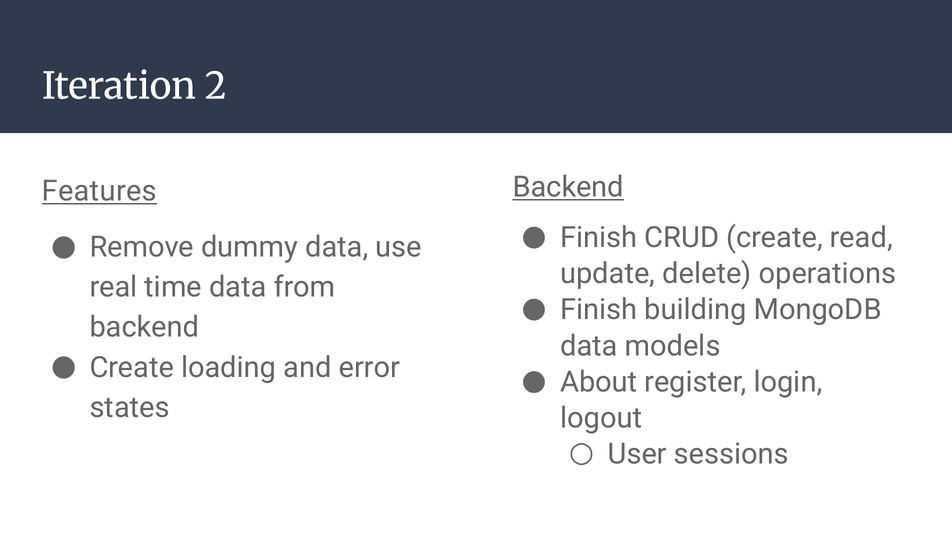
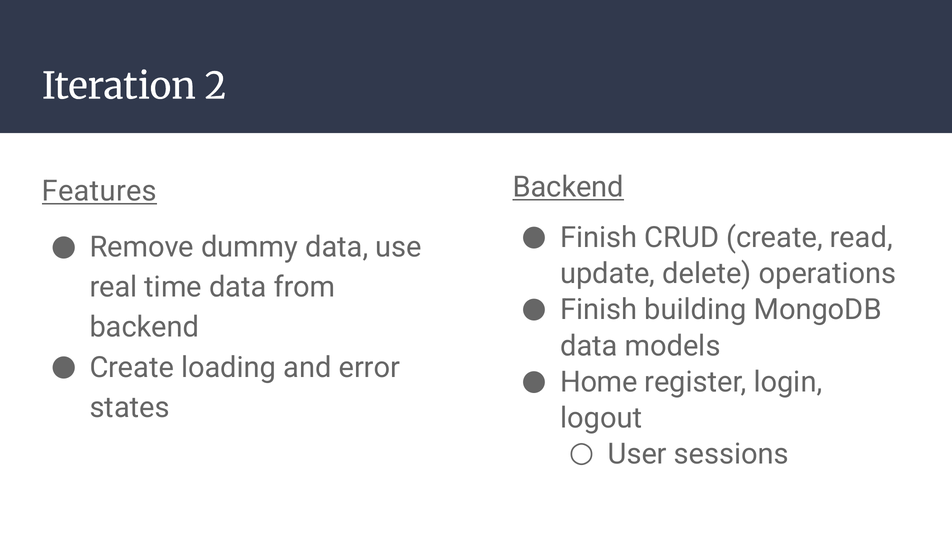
About: About -> Home (599, 382)
